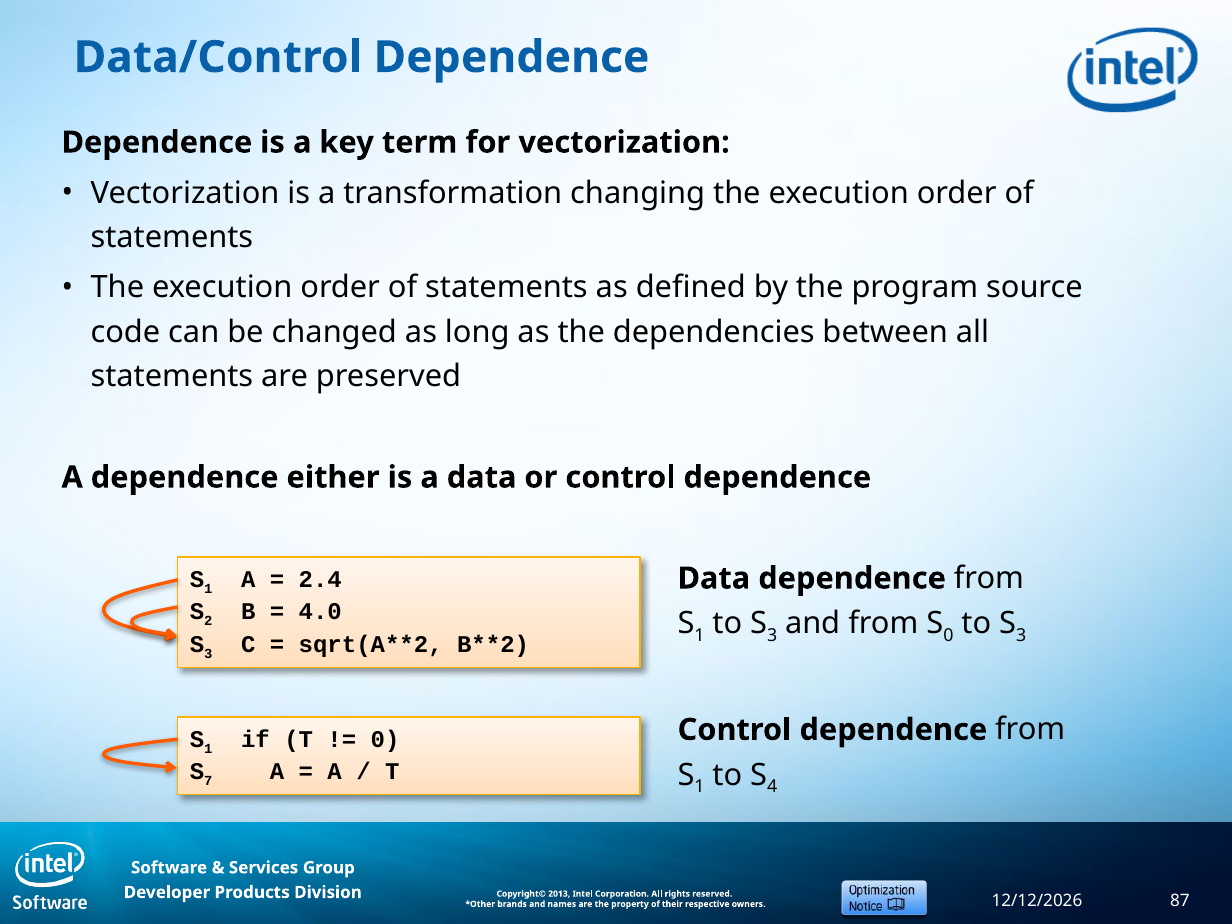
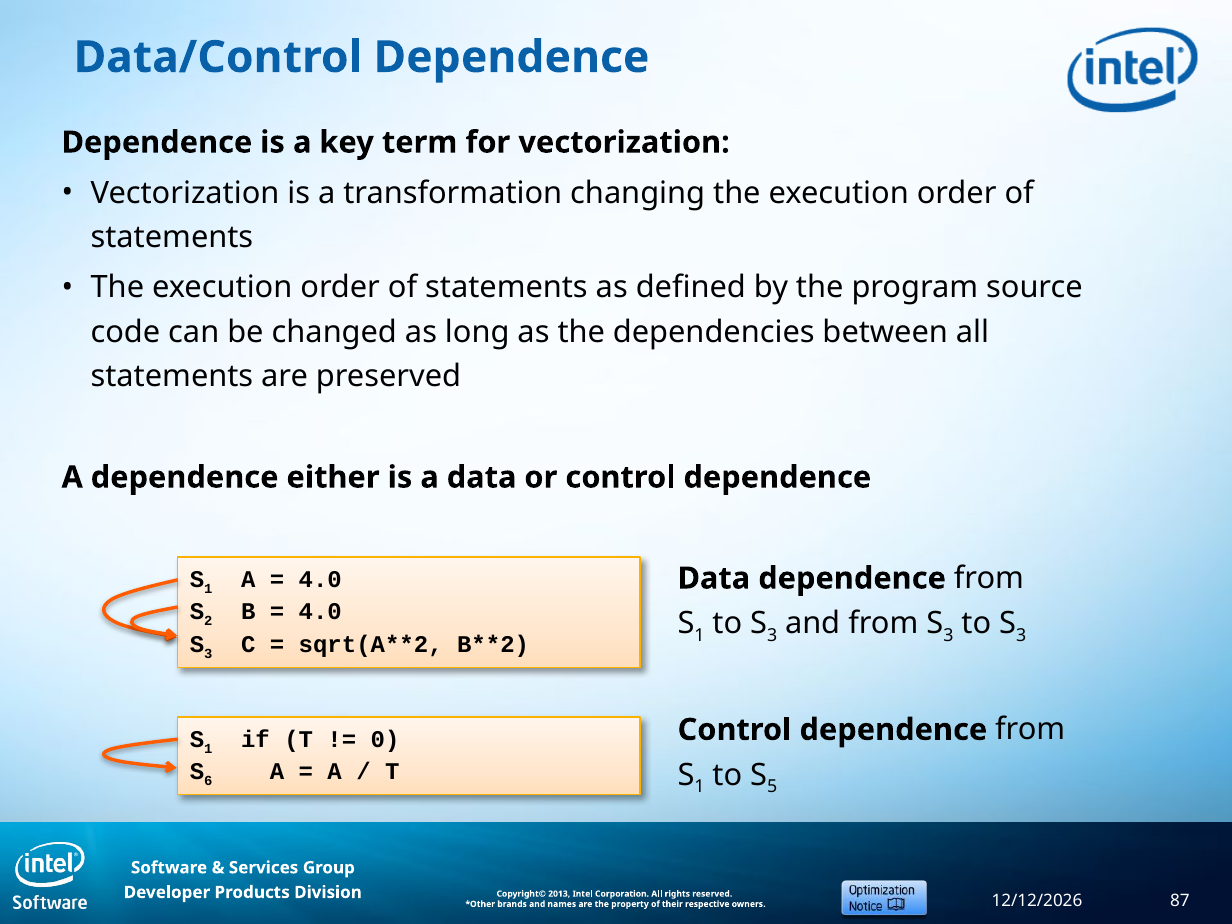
2.4: 2.4 -> 4.0 (320, 579)
0: 0 -> 3 (948, 636)
7: 7 -> 6 (208, 781)
4: 4 -> 5 (772, 787)
